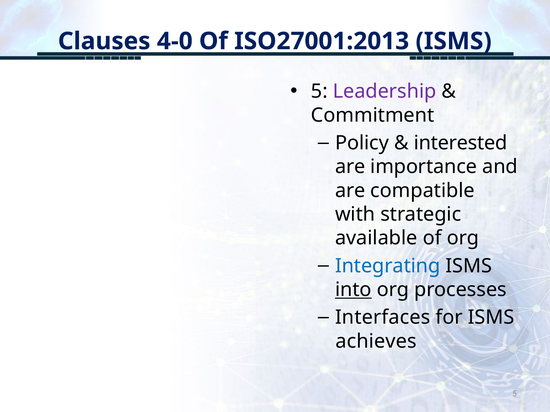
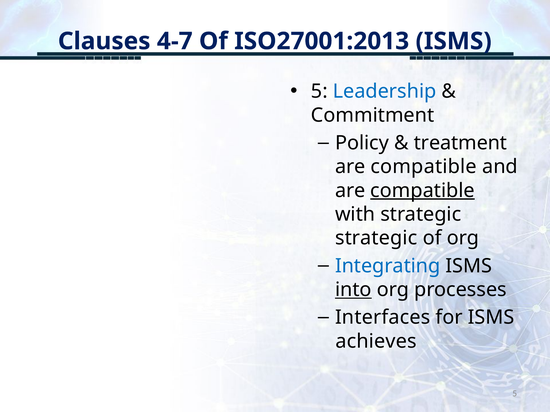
4-0: 4-0 -> 4-7 (175, 41)
Leadership colour: purple -> blue (385, 91)
interested: interested -> treatment (461, 143)
importance: importance -> compatible (424, 167)
compatible underline: none -> present (423, 191)
available: available -> strategic (376, 238)
